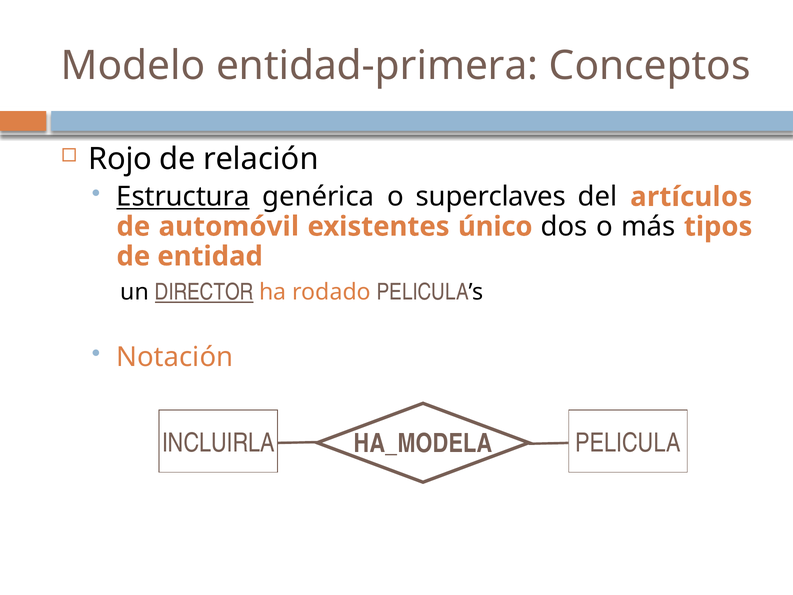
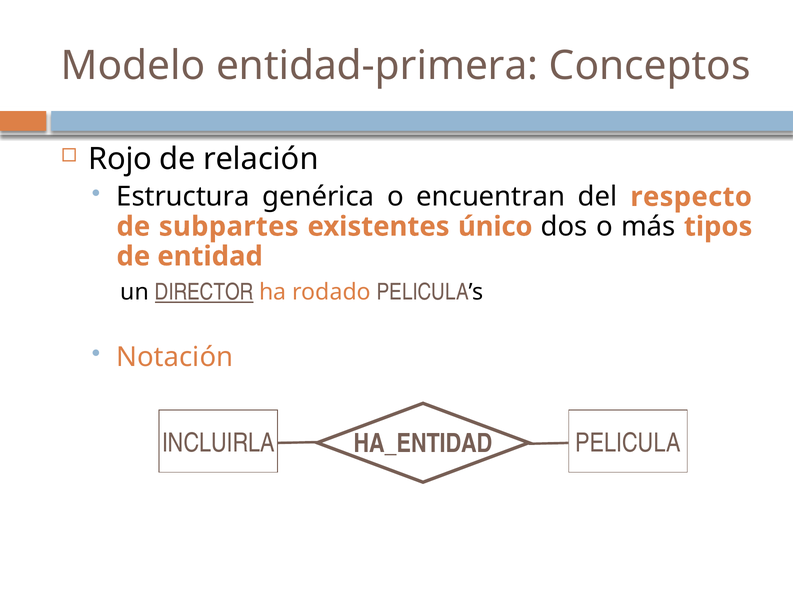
Estructura underline: present -> none (183, 197)
superclaves: superclaves -> encuentran (491, 197)
artículos: artículos -> respecto (691, 197)
automóvil: automóvil -> subpartes (229, 226)
HA_MODELA: HA_MODELA -> HA_ENTIDAD (423, 444)
